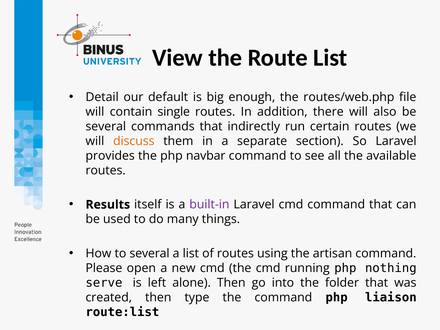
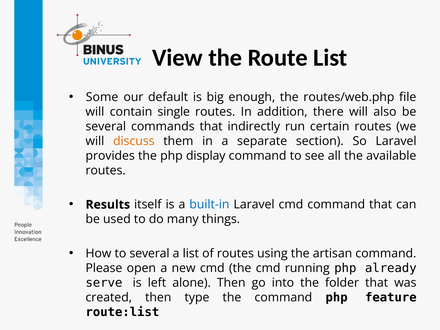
Detail: Detail -> Some (102, 97)
navbar: navbar -> display (206, 156)
built-in colour: purple -> blue (209, 205)
nothing: nothing -> already (391, 268)
liaison: liaison -> feature (391, 298)
